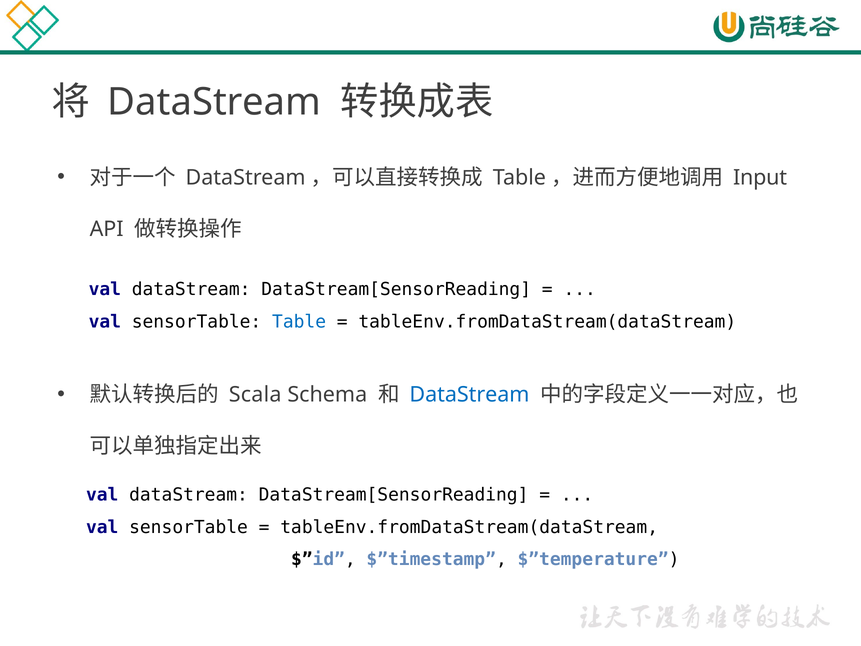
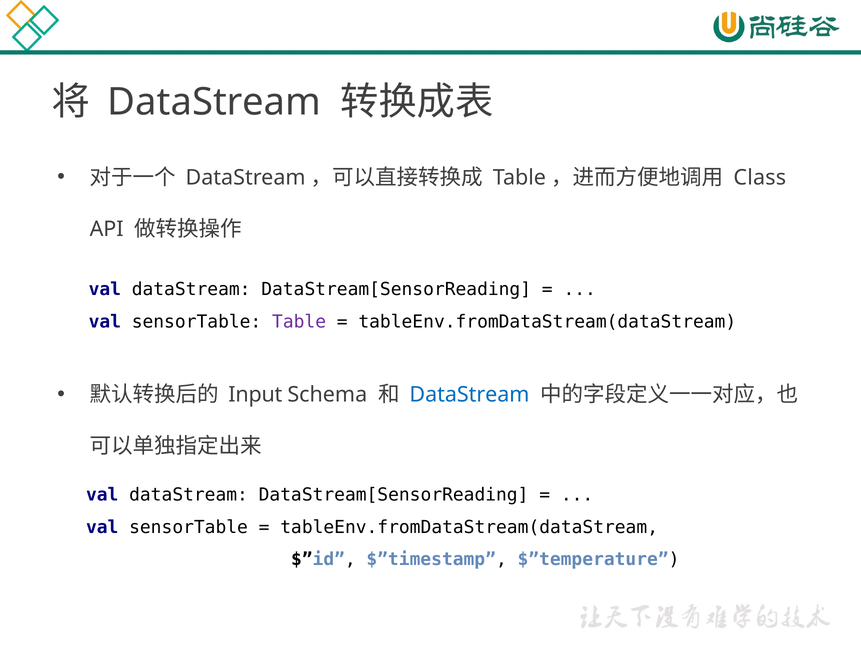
Input: Input -> Class (760, 177)
Table colour: blue -> purple (299, 321)
Scala: Scala -> Input (255, 394)
